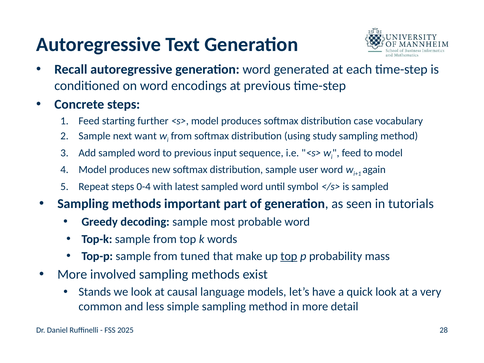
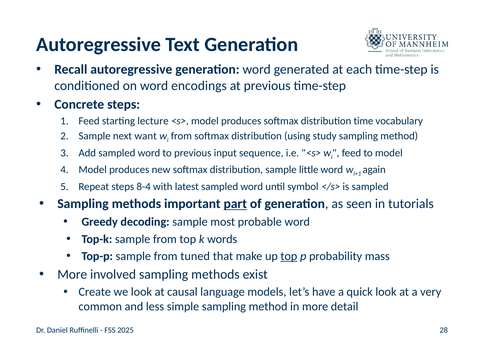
further: further -> lecture (153, 121)
case: case -> time (363, 121)
user: user -> little (309, 170)
0-4: 0-4 -> 8-4 (144, 186)
part underline: none -> present (235, 204)
Stands: Stands -> Create (95, 292)
